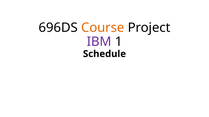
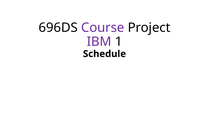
Course colour: orange -> purple (103, 28)
